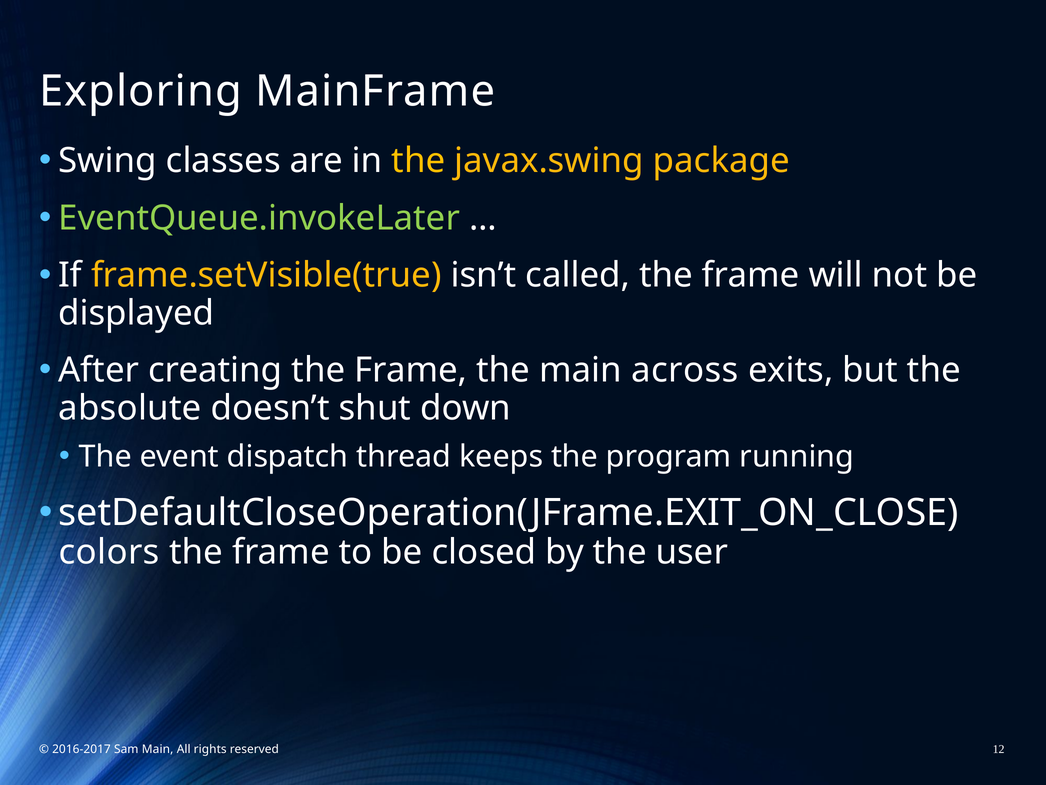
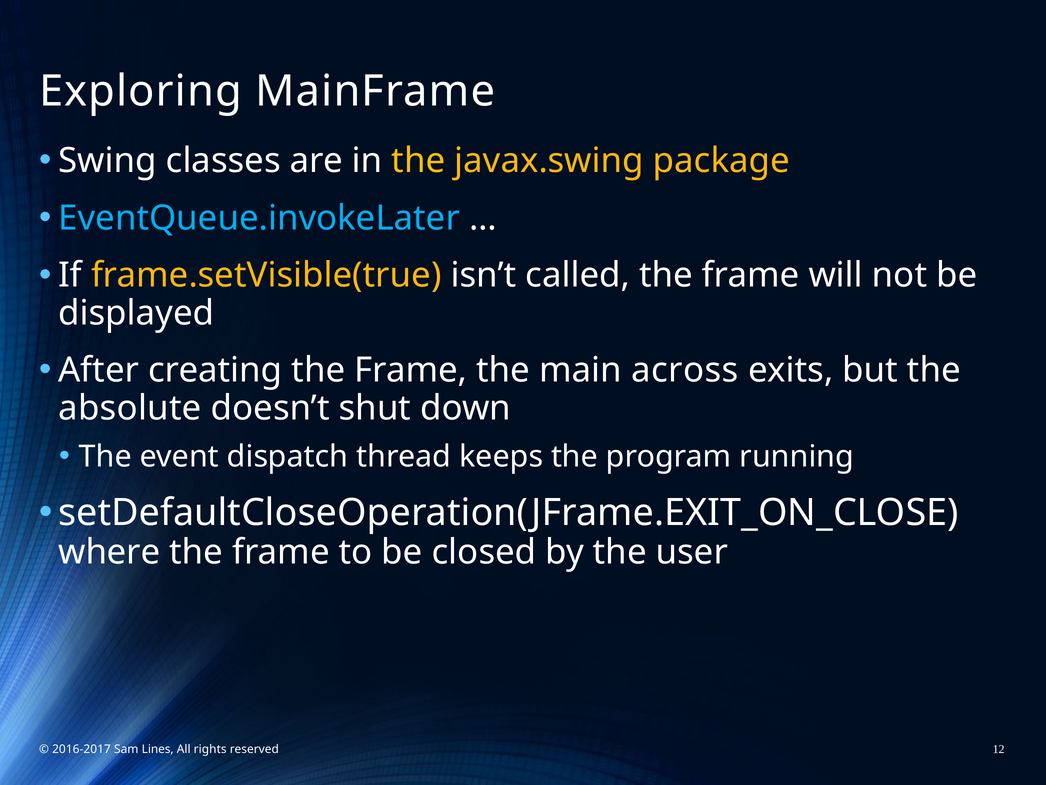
EventQueue.invokeLater colour: light green -> light blue (259, 218)
colors: colors -> where (109, 552)
Sam Main: Main -> Lines (158, 749)
